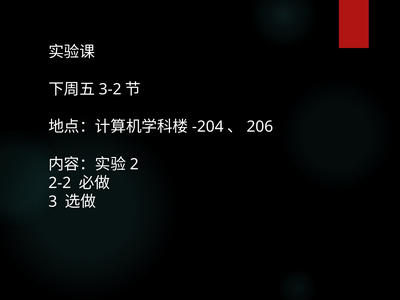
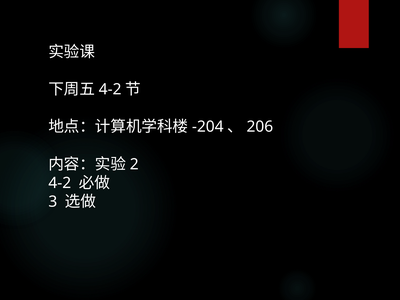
3-2: 3-2 -> 4-2 (110, 89)
2-2: 2-2 -> 4-2 (60, 183)
